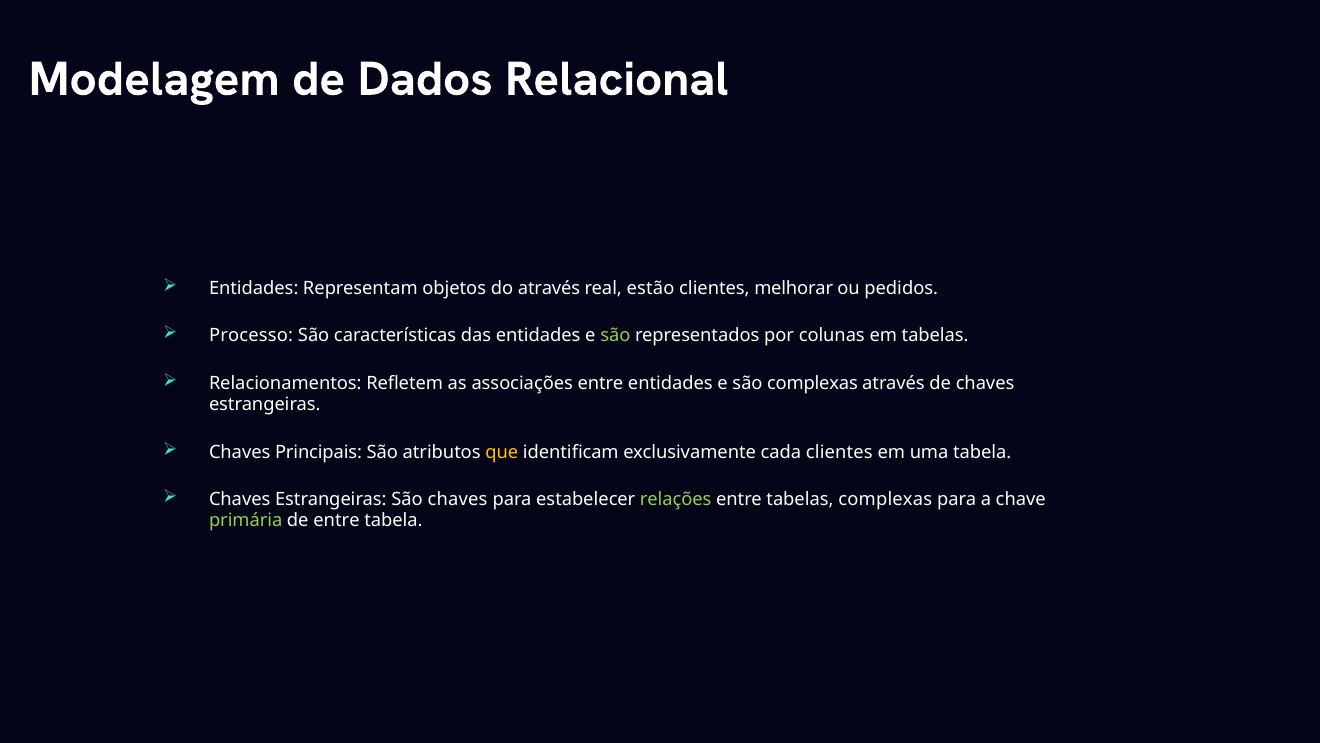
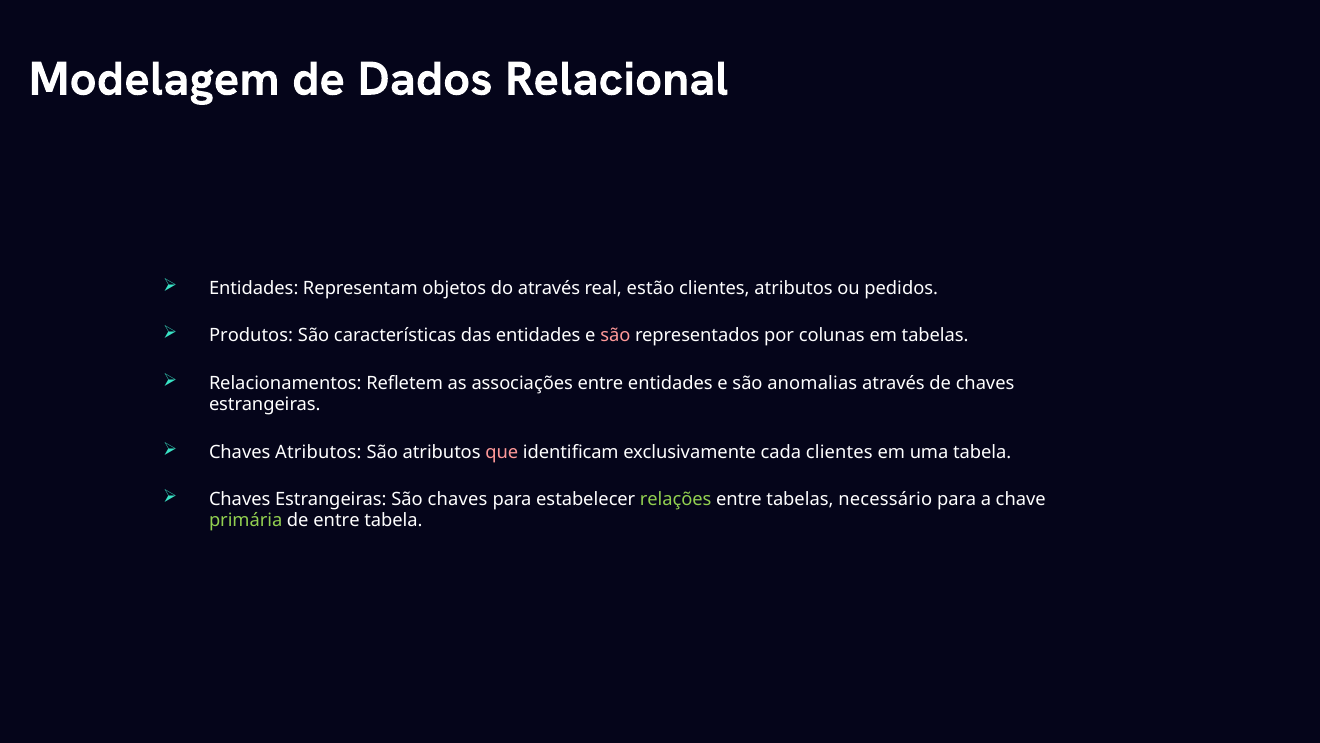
clientes melhorar: melhorar -> atributos (794, 288)
Processo: Processo -> Produtos (251, 336)
são colour: light green -> pink (615, 336)
são complexas: complexas -> anomalias (812, 383)
Chaves Principais: Principais -> Atributos (318, 452)
que colour: yellow -> pink (502, 452)
tabelas complexas: complexas -> necessário (885, 499)
